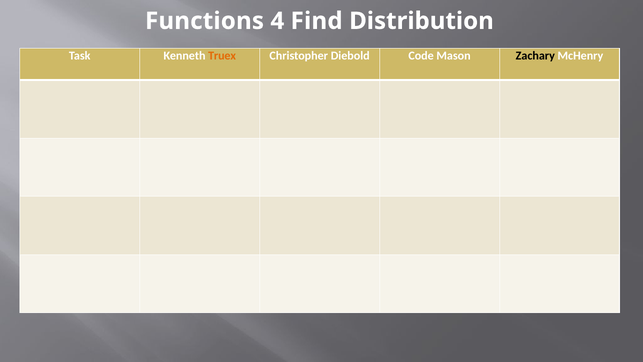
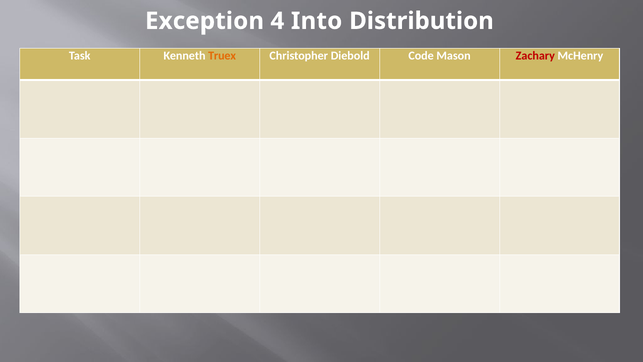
Functions: Functions -> Exception (205, 21)
Find: Find -> Into (317, 21)
Zachary colour: black -> red (535, 56)
